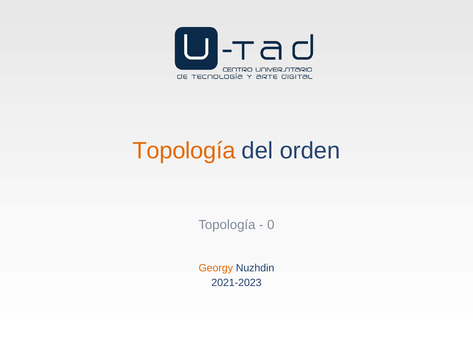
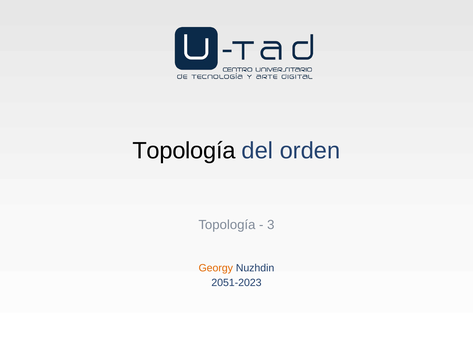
Topología colour: orange -> black (184, 151)
0: 0 -> 3 (271, 225)
2021-2023: 2021-2023 -> 2051-2023 (236, 283)
